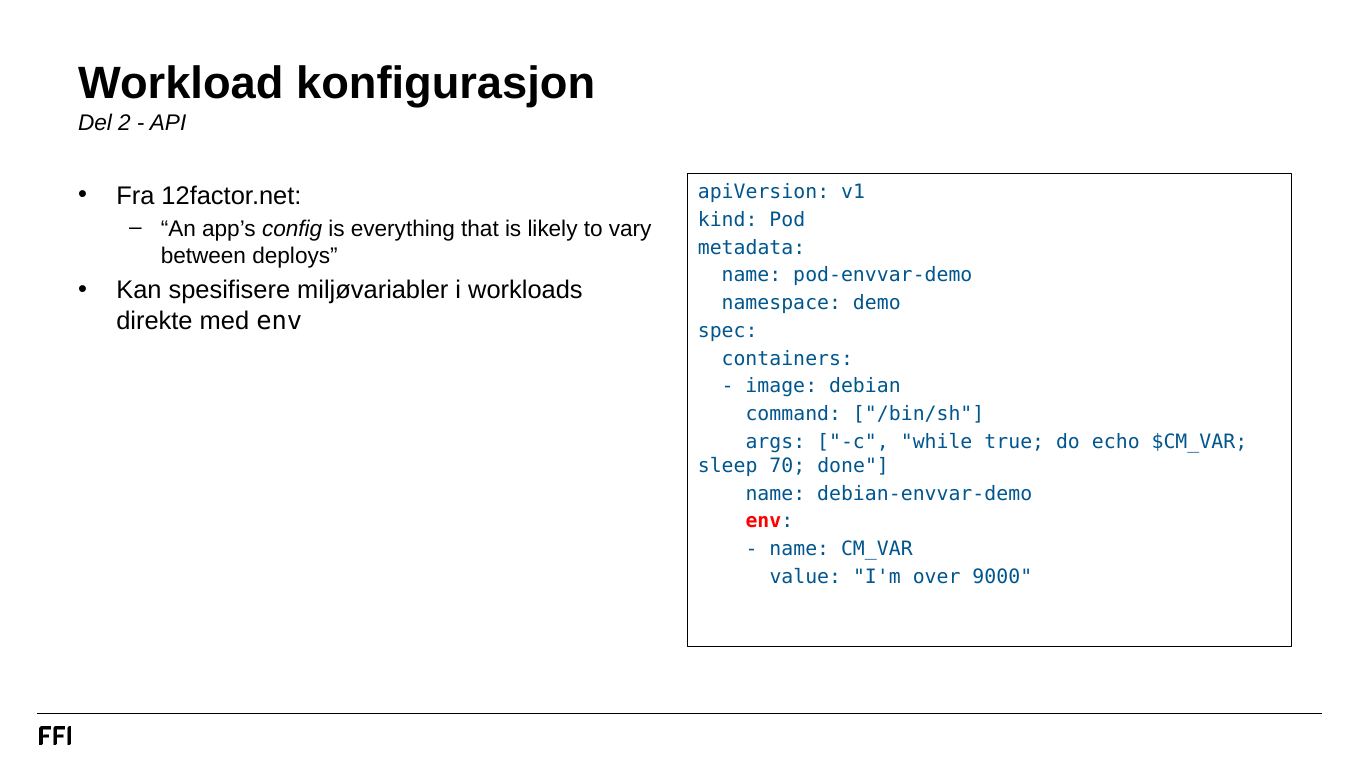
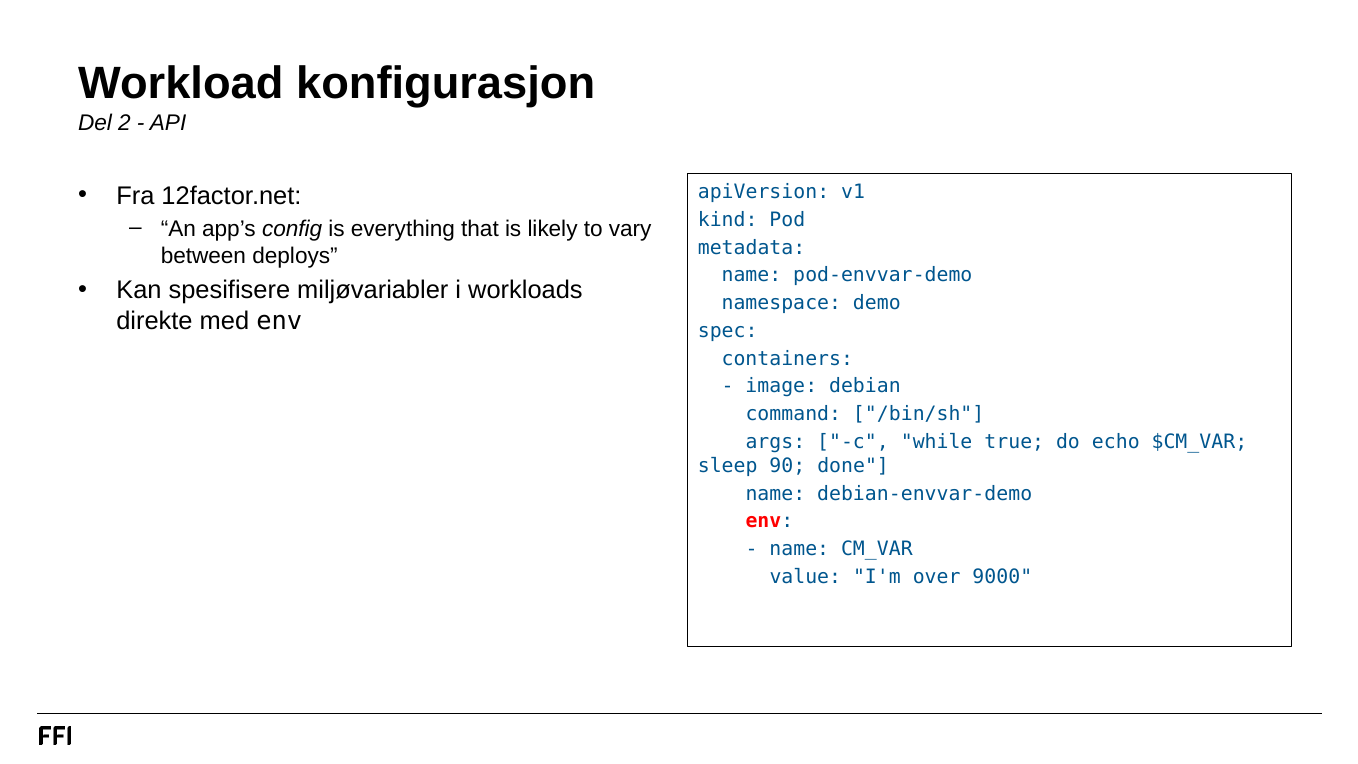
70: 70 -> 90 (787, 466)
